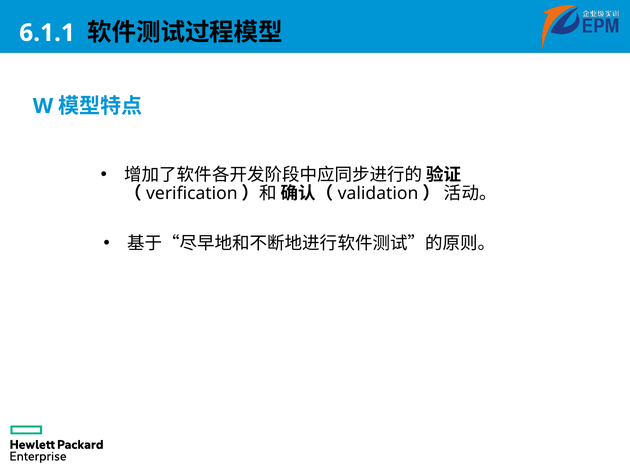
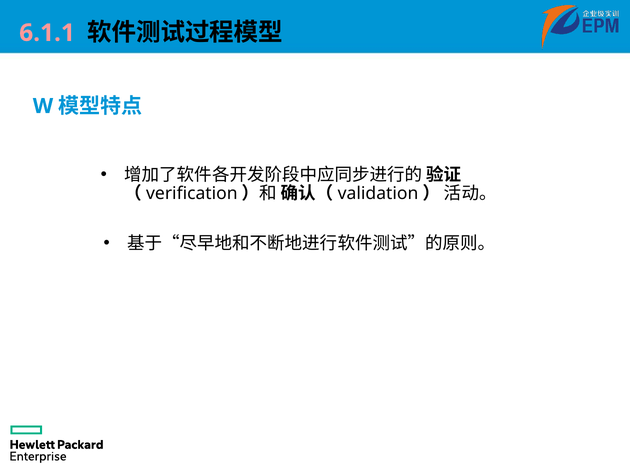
6.1.1 colour: white -> pink (47, 33)
